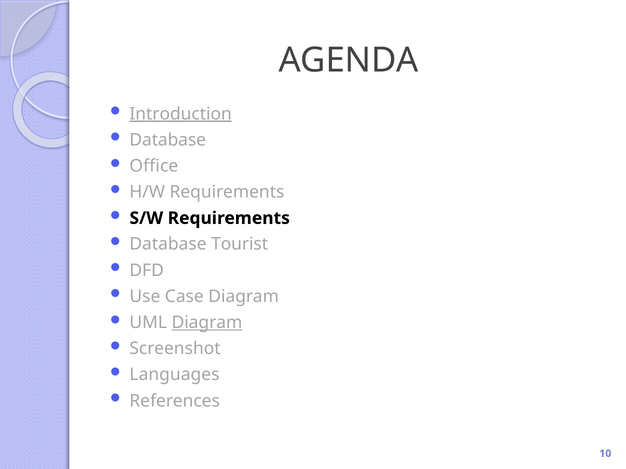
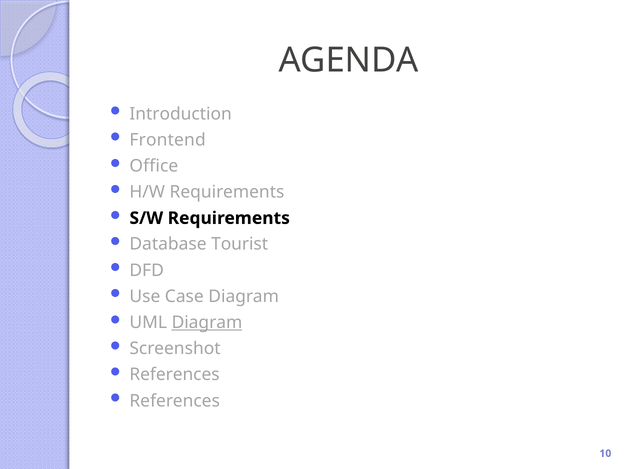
Introduction underline: present -> none (181, 114)
Database: Database -> Frontend (168, 140)
Languages: Languages -> References (175, 375)
